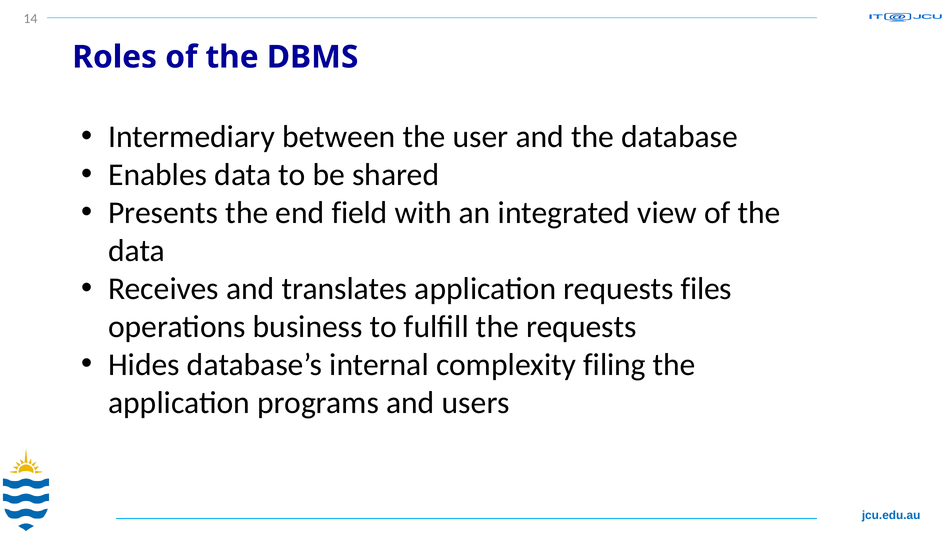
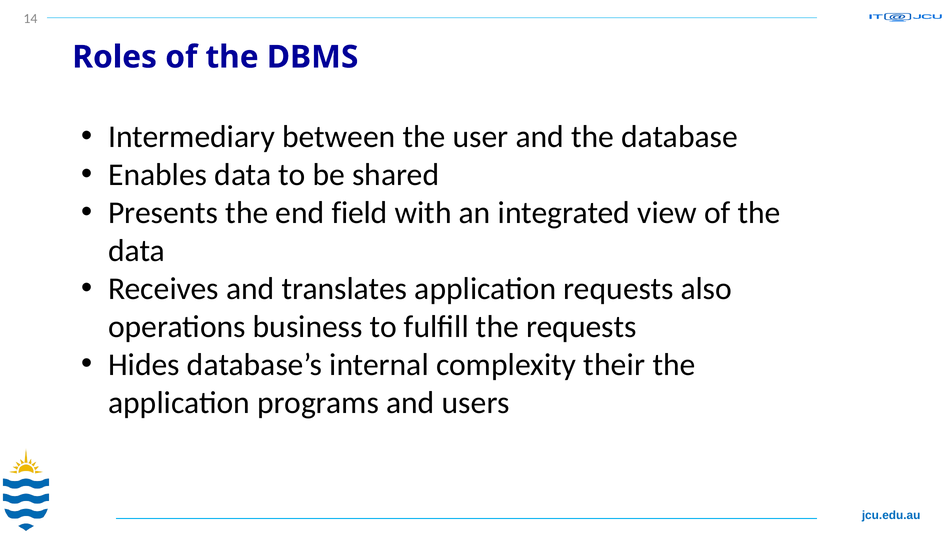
files: files -> also (706, 289)
filing: filing -> their (614, 365)
